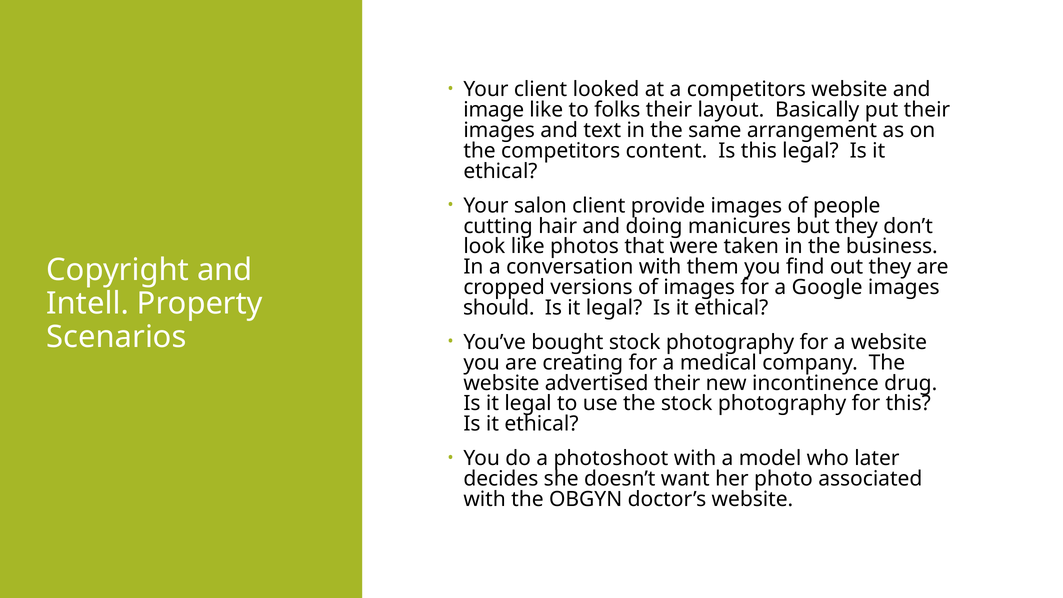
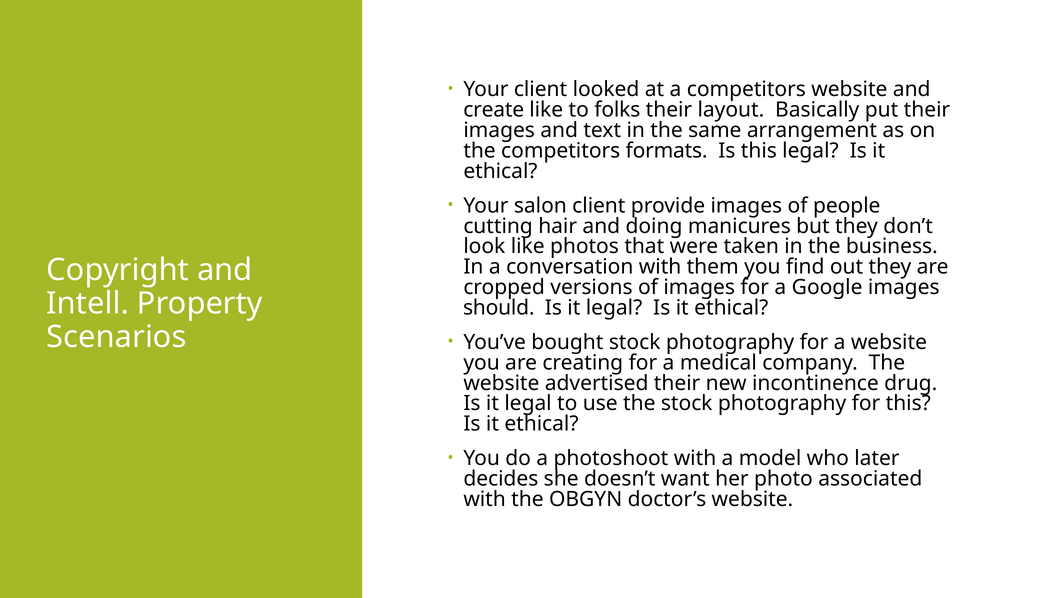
image: image -> create (494, 110)
content: content -> formats (667, 151)
